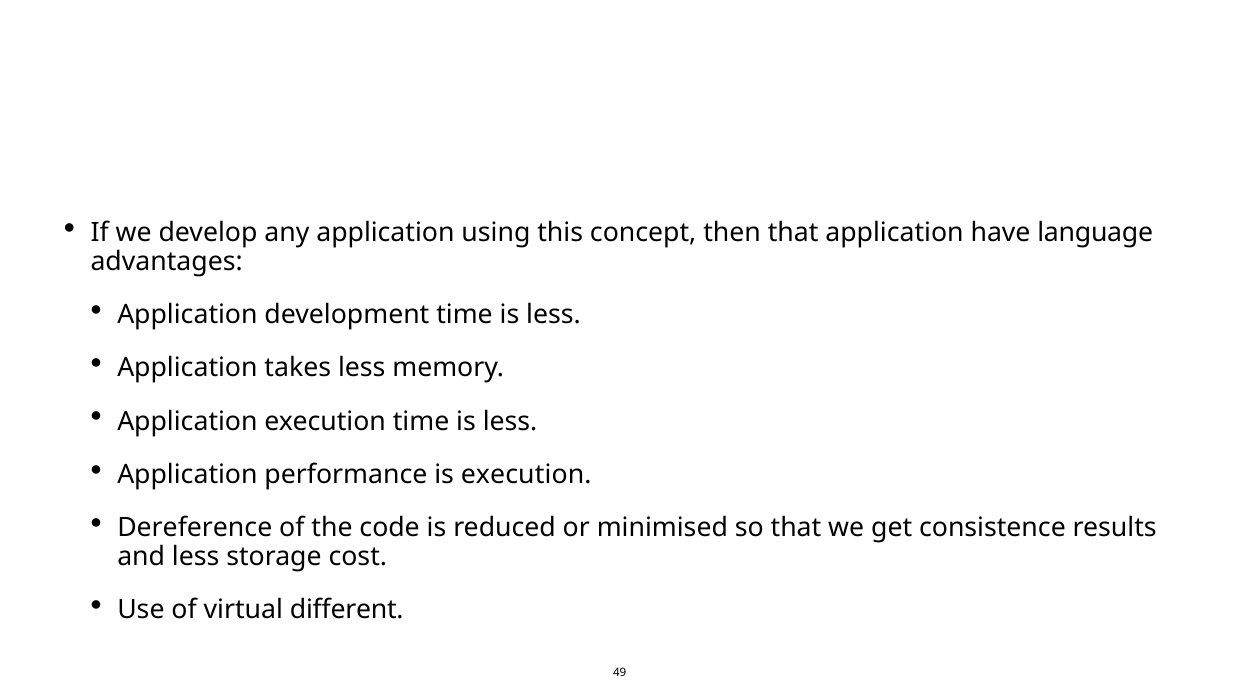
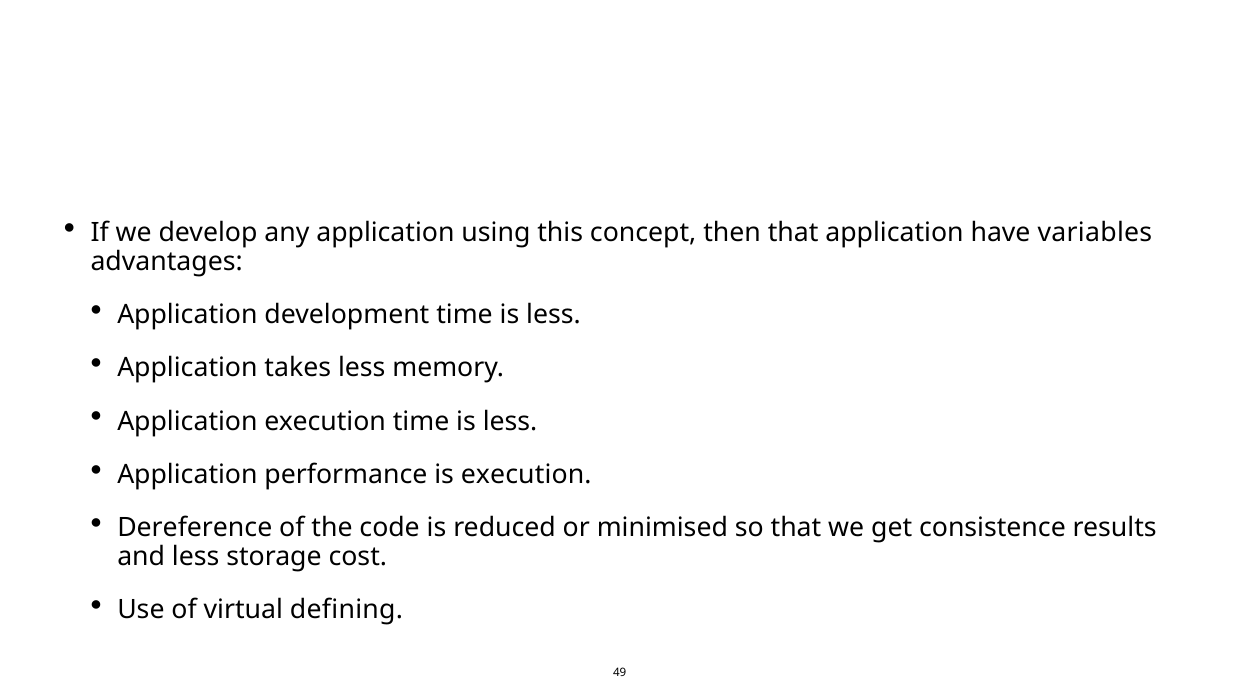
language: language -> variables (1095, 233)
different: different -> defining (346, 611)
